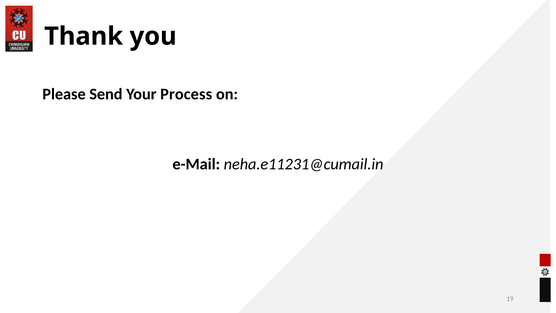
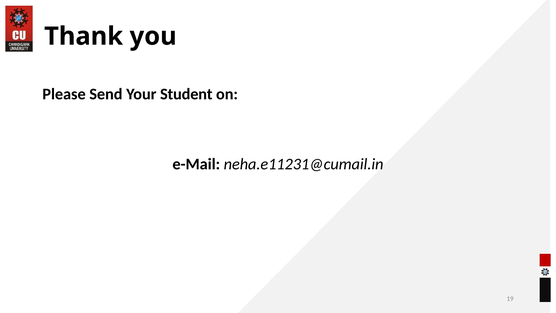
Process: Process -> Student (186, 94)
